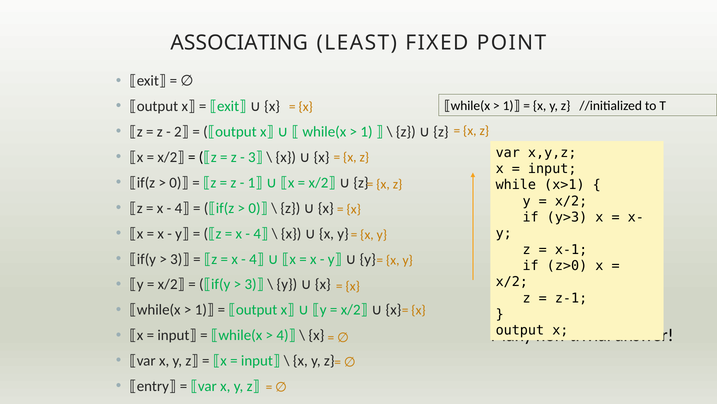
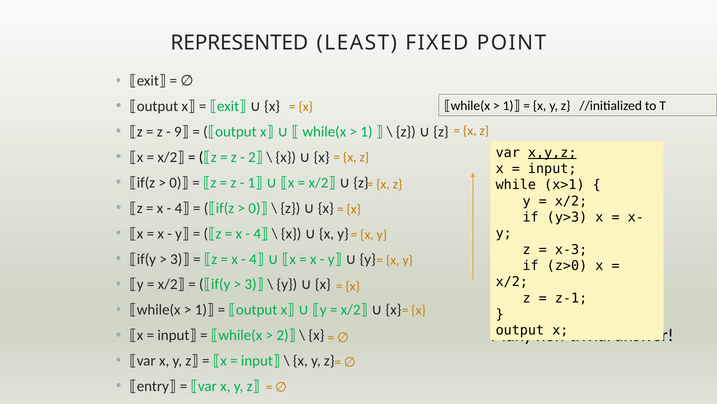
ASSOCIATING: ASSOCIATING -> REPRESENTED (239, 43)
2: 2 -> 9 (178, 132)
x,y,z underline: none -> present (552, 152)
3: 3 -> 2 (252, 157)
x-1: x-1 -> x-3 (571, 249)
4: 4 -> 2 (282, 335)
